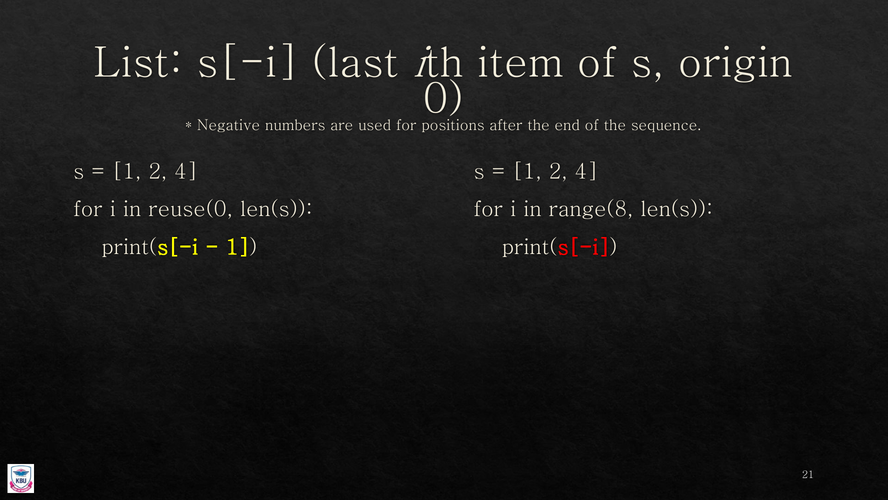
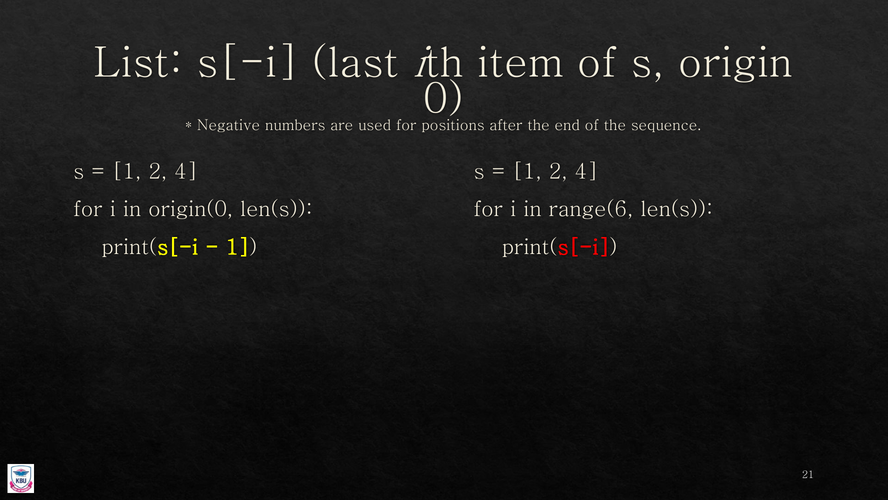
reuse(0: reuse(0 -> origin(0 (191, 209)
range(8: range(8 -> range(6 (591, 209)
